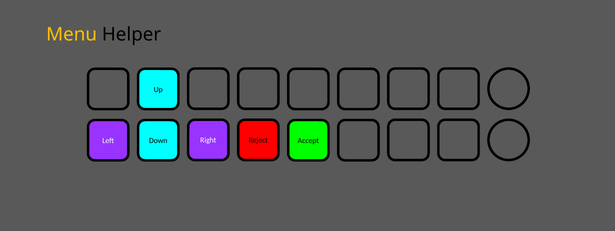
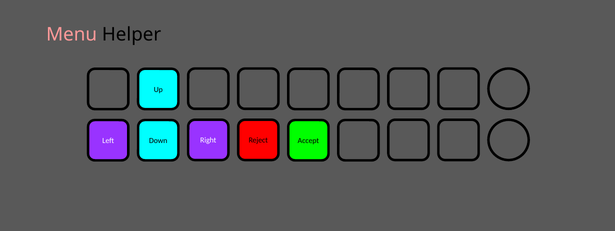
Menu colour: yellow -> pink (72, 34)
